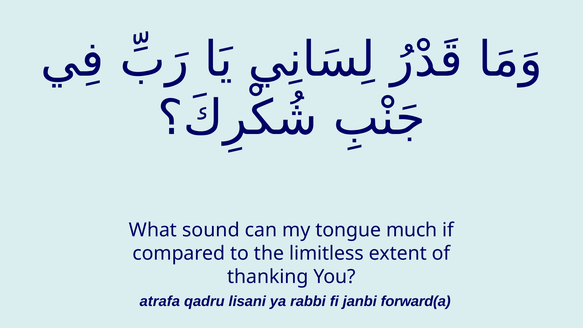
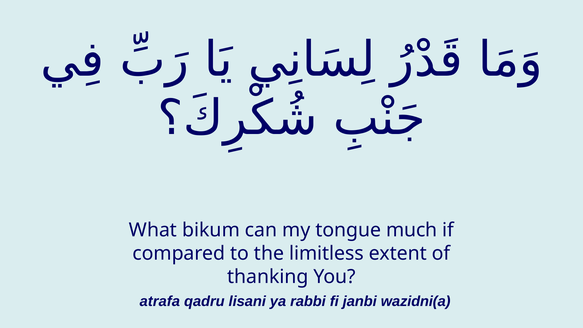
sound: sound -> bikum (211, 230)
forward(a: forward(a -> wazidni(a (416, 301)
